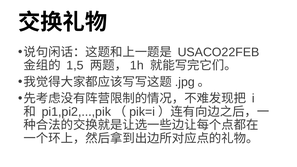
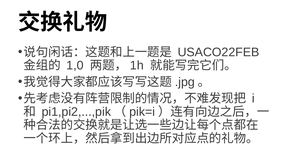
1,5: 1,5 -> 1,0 (75, 66)
